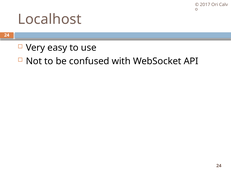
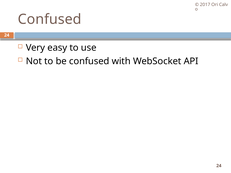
Localhost: Localhost -> Confused (50, 19)
